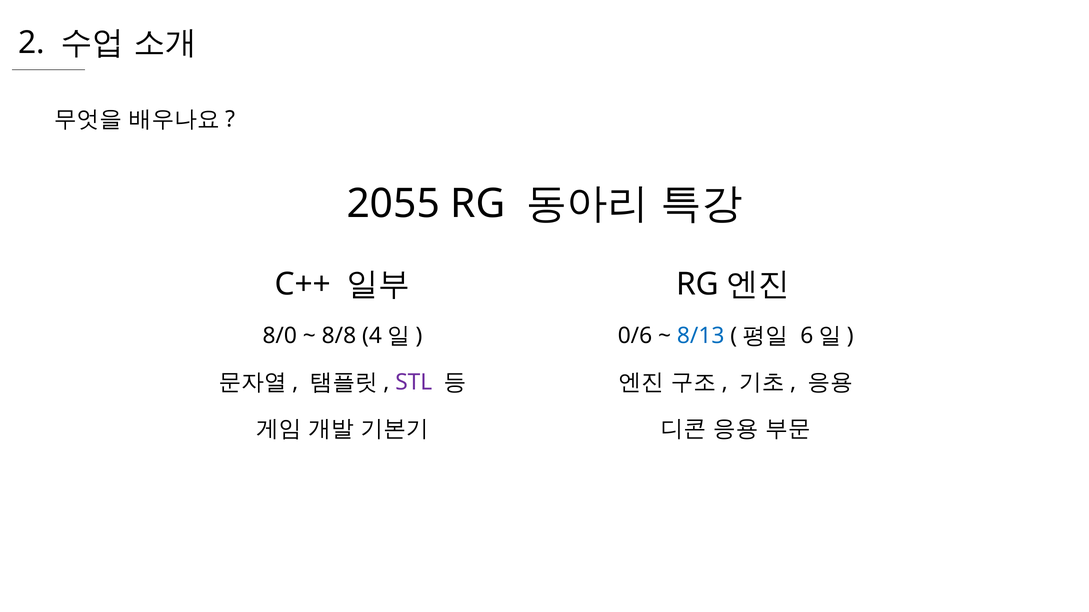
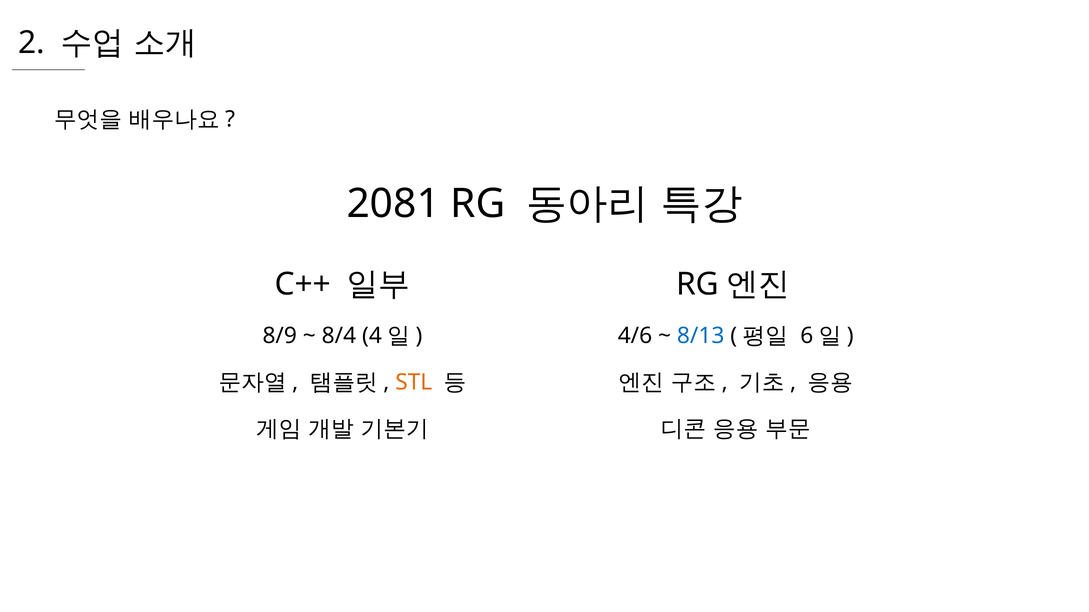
2055: 2055 -> 2081 (393, 204)
8/0: 8/0 -> 8/9 (280, 336)
8/8: 8/8 -> 8/4 (339, 336)
0/6: 0/6 -> 4/6 (635, 336)
STL colour: purple -> orange (414, 382)
